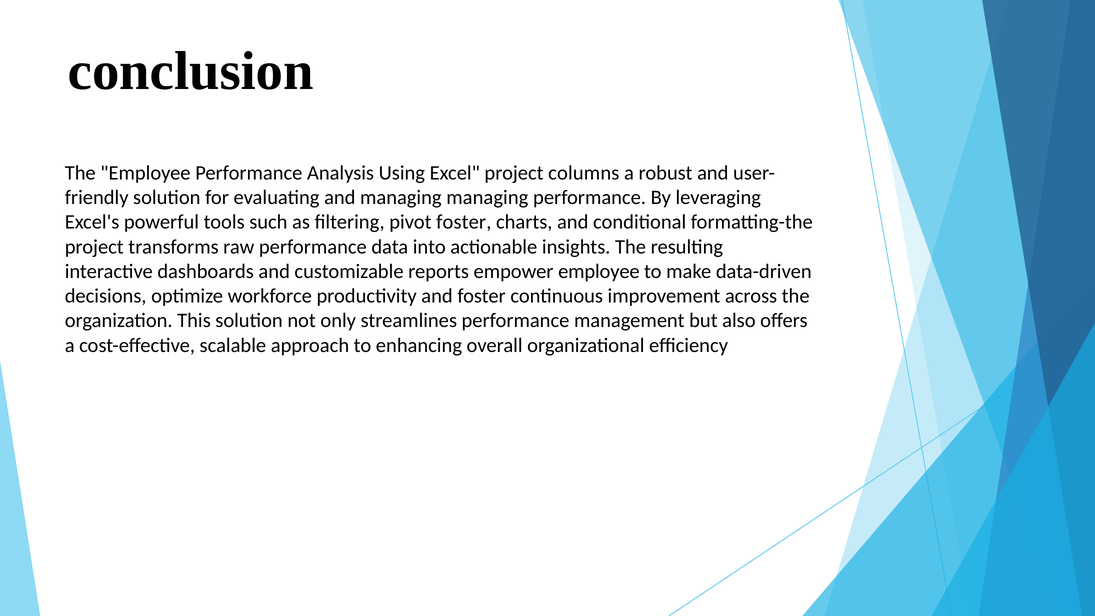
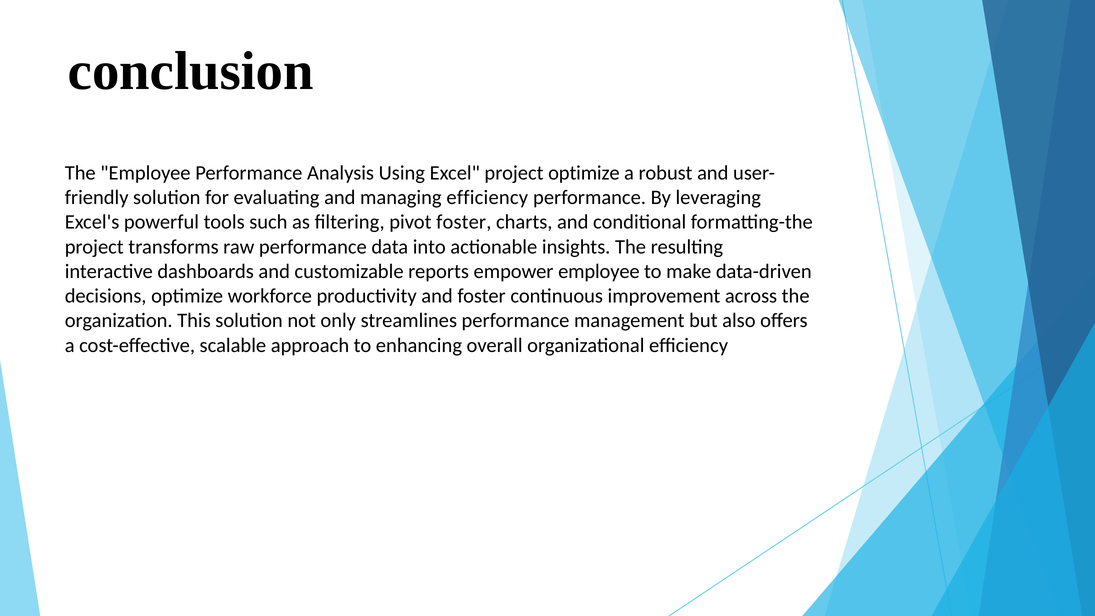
project columns: columns -> optimize (584, 173)
managing managing: managing -> efficiency (487, 198)
